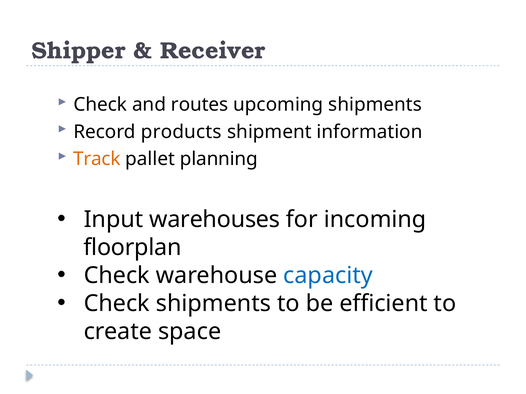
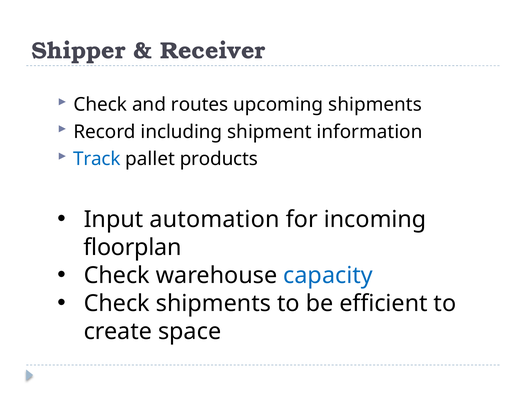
products: products -> including (181, 132)
Track colour: orange -> blue (97, 159)
planning: planning -> products (219, 159)
warehouses: warehouses -> automation (214, 220)
